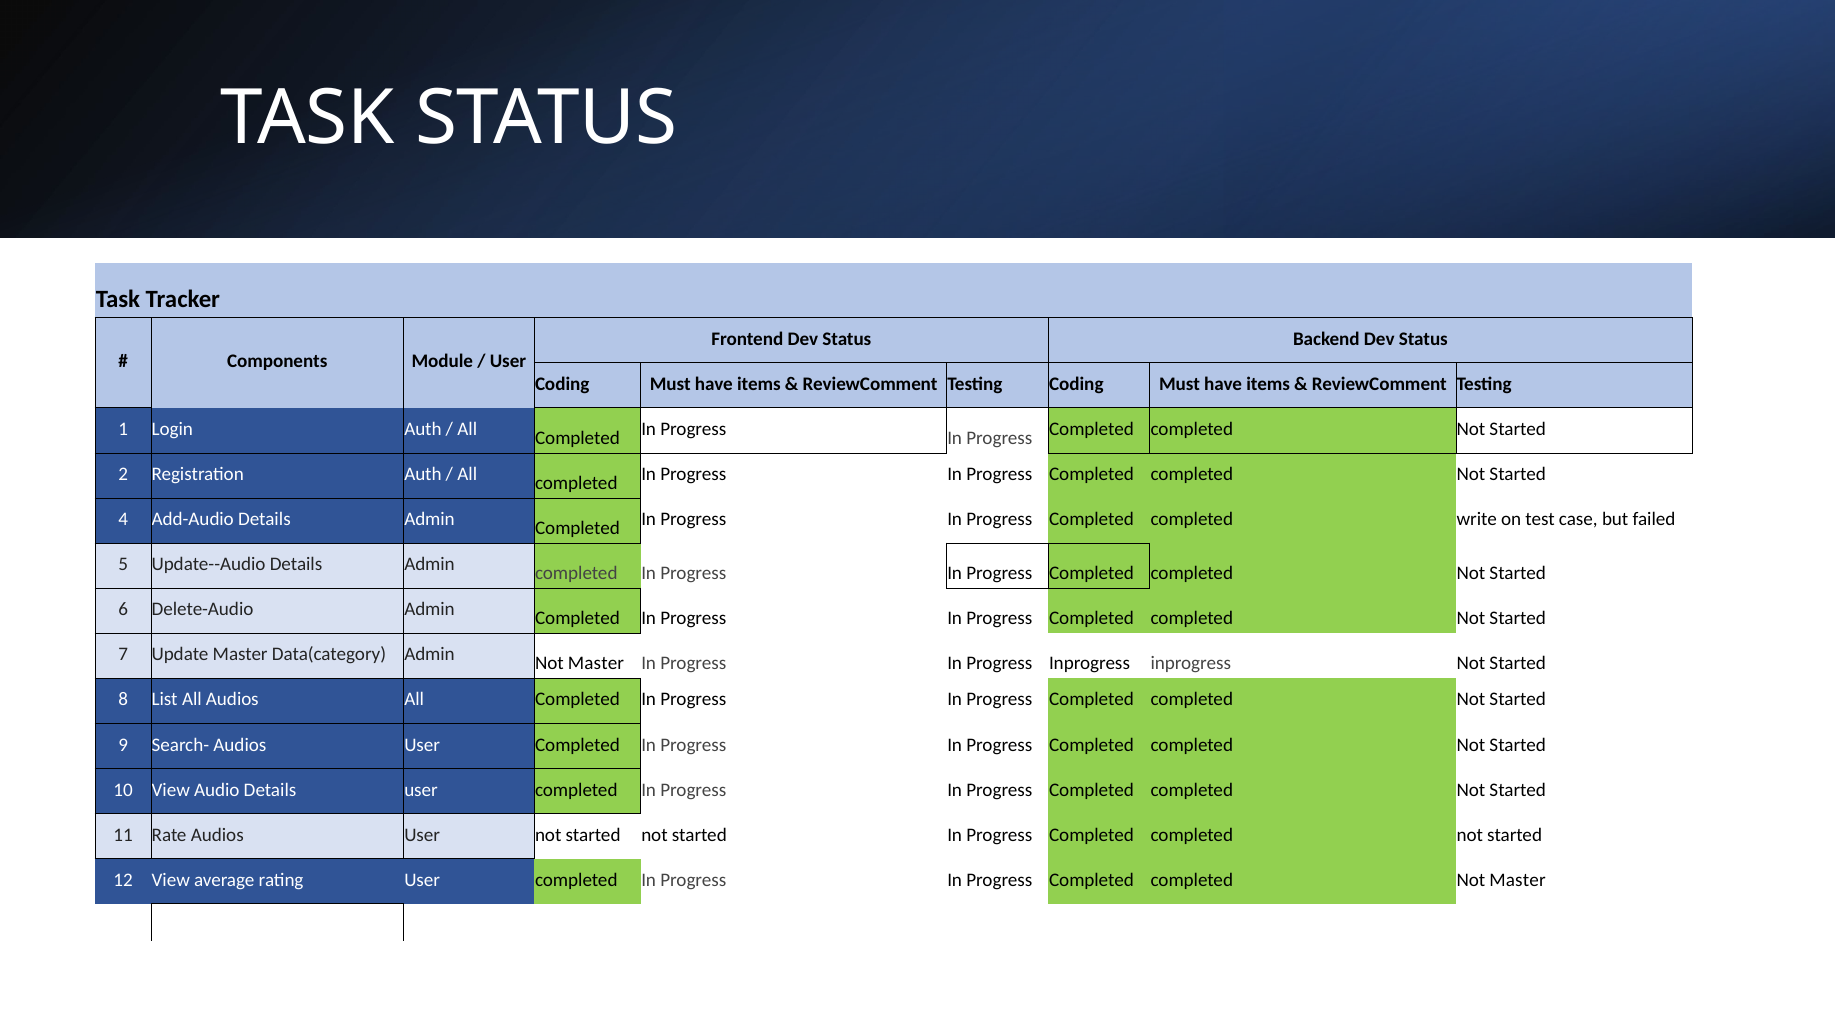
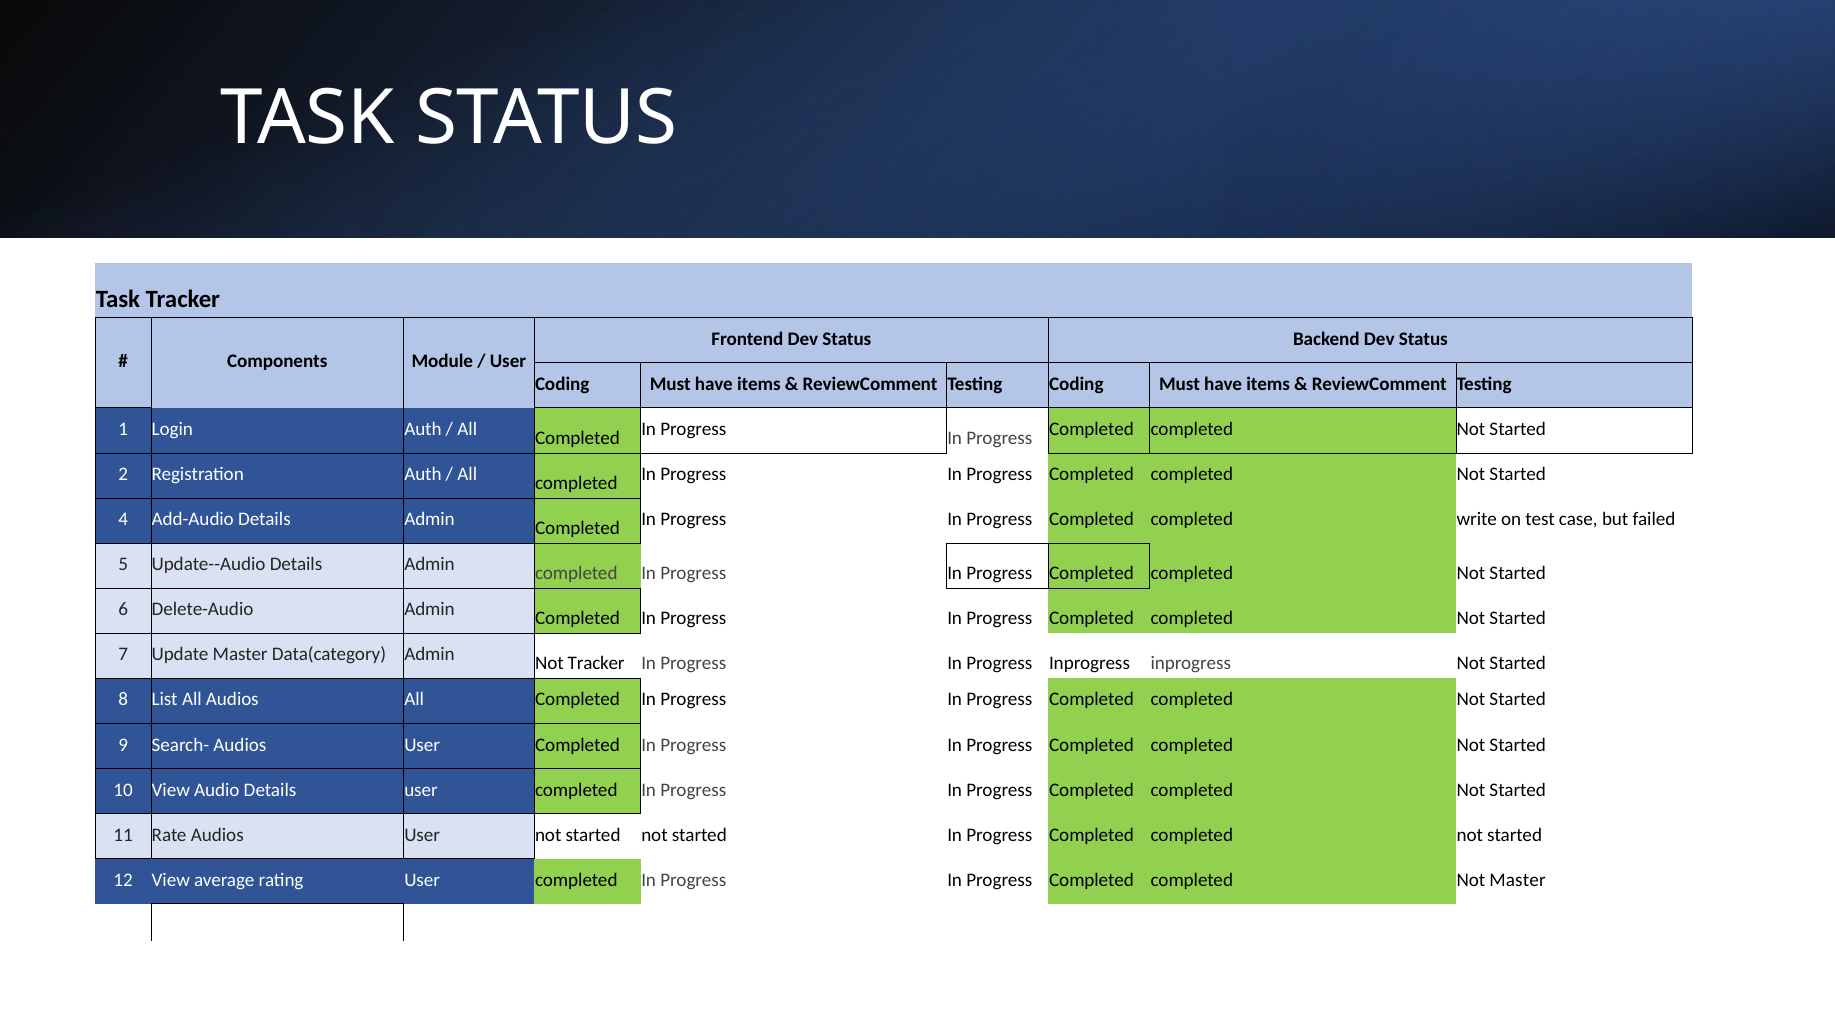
Admin Not Master: Master -> Tracker (596, 664)
